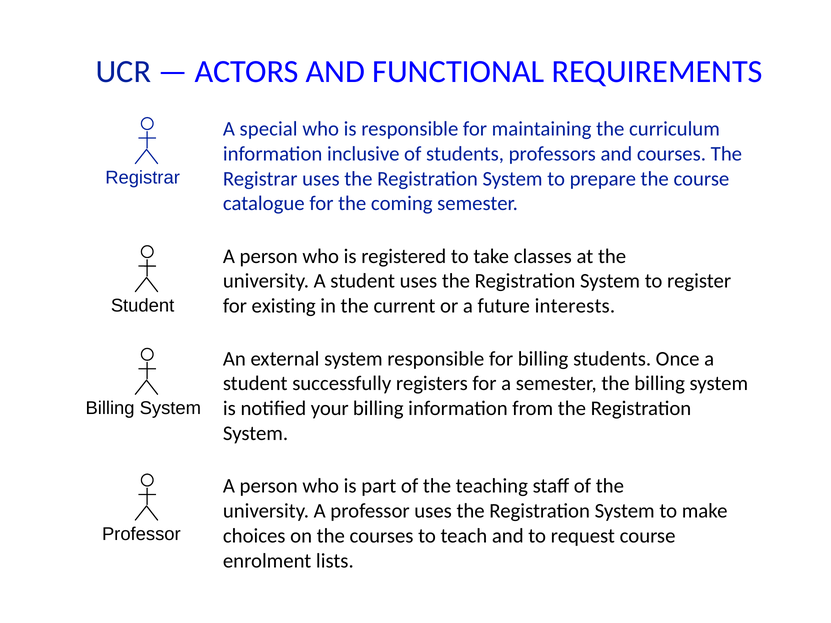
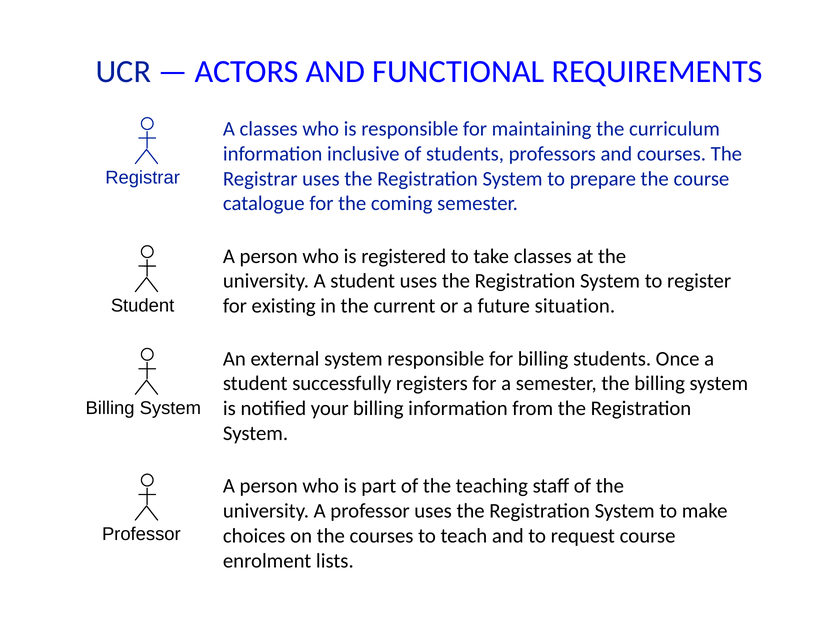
A special: special -> classes (269, 129)
interests: interests -> situation (575, 306)
